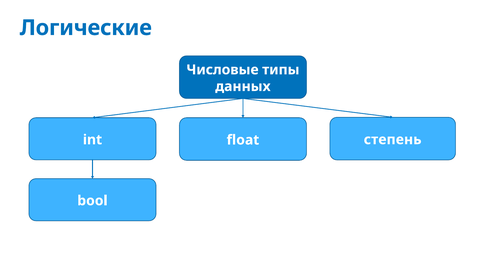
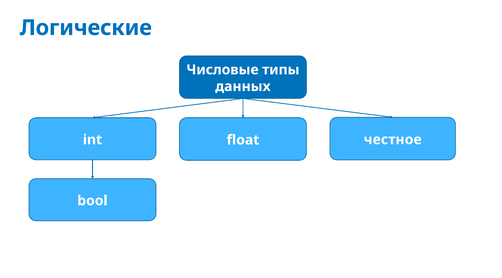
степень: степень -> честное (393, 140)
